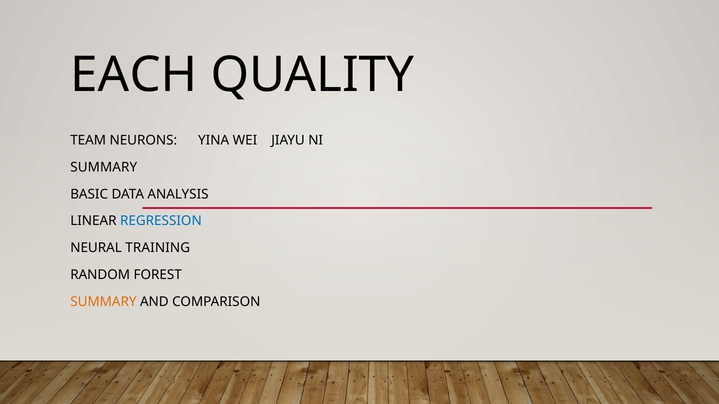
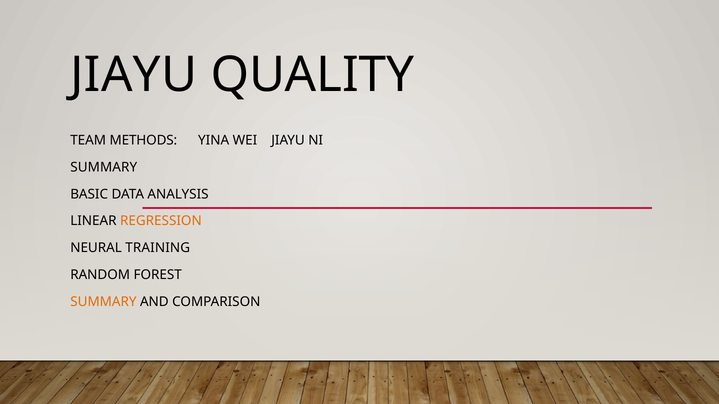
EACH: EACH -> JIAYU (134, 75)
NEURONS: NEURONS -> METHODS (143, 140)
REGRESSION colour: blue -> orange (161, 221)
